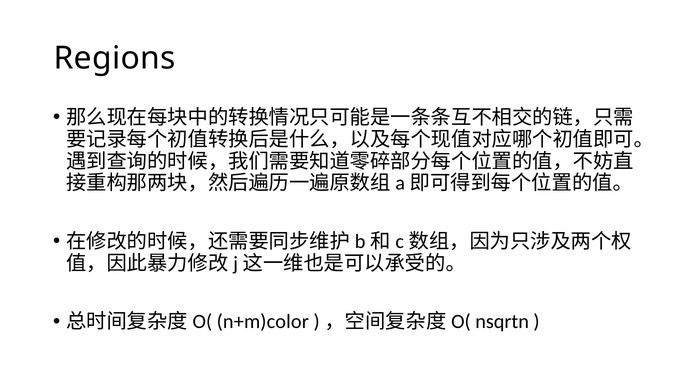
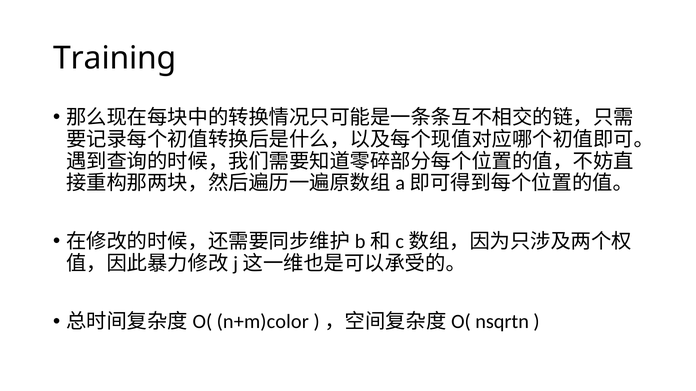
Regions: Regions -> Training (115, 58)
